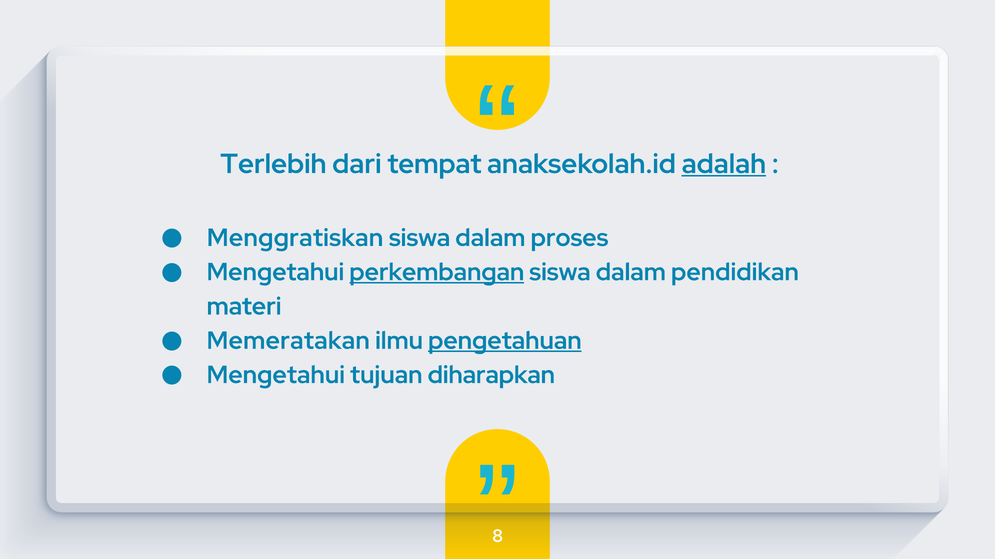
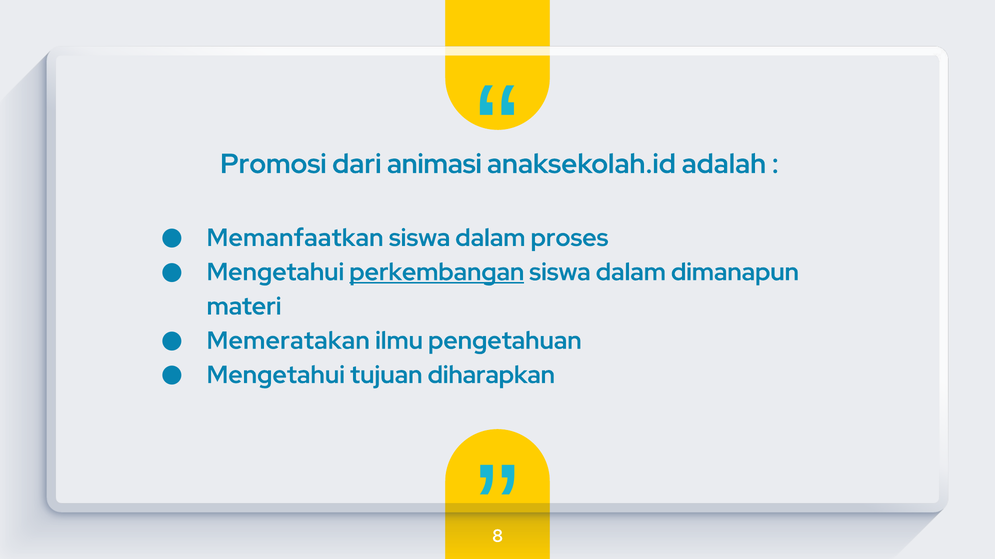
Terlebih: Terlebih -> Promosi (273, 164)
tempat: tempat -> animasi (434, 164)
adalah underline: present -> none (724, 164)
Menggratiskan: Menggratiskan -> Memanfaatkan (295, 238)
pendidikan: pendidikan -> dimanapun (735, 272)
pengetahuan underline: present -> none (505, 341)
